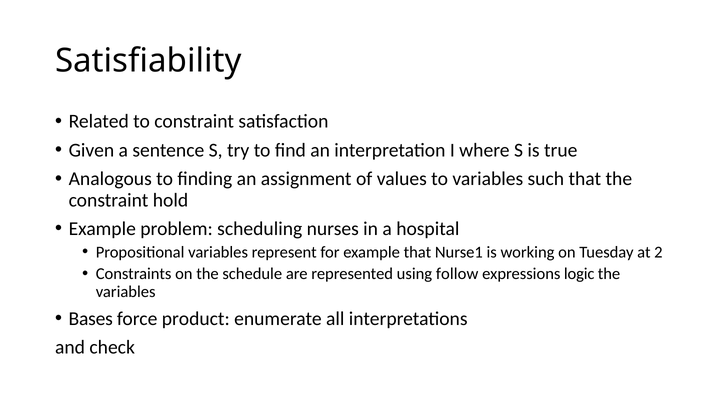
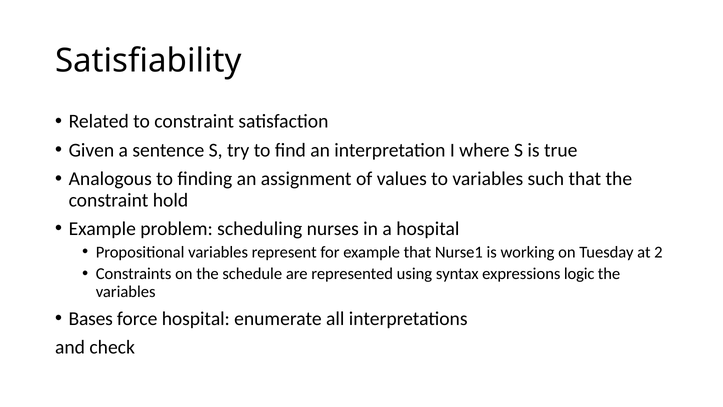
follow: follow -> syntax (457, 273)
force product: product -> hospital (196, 318)
